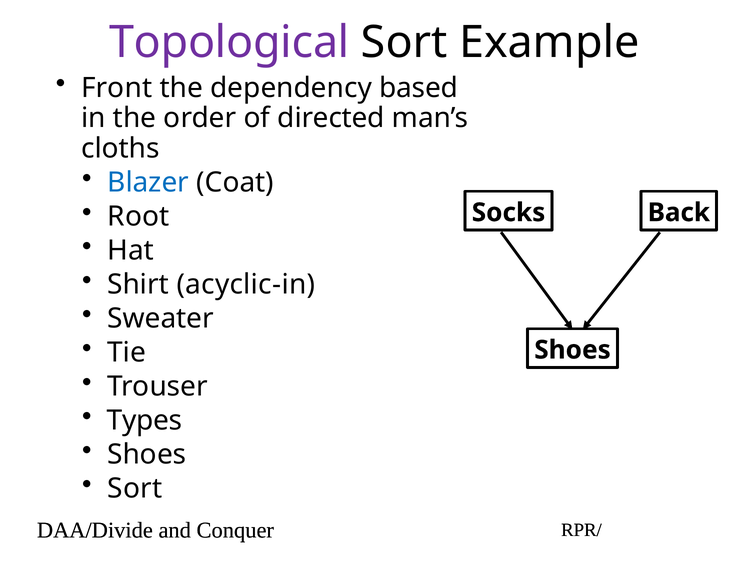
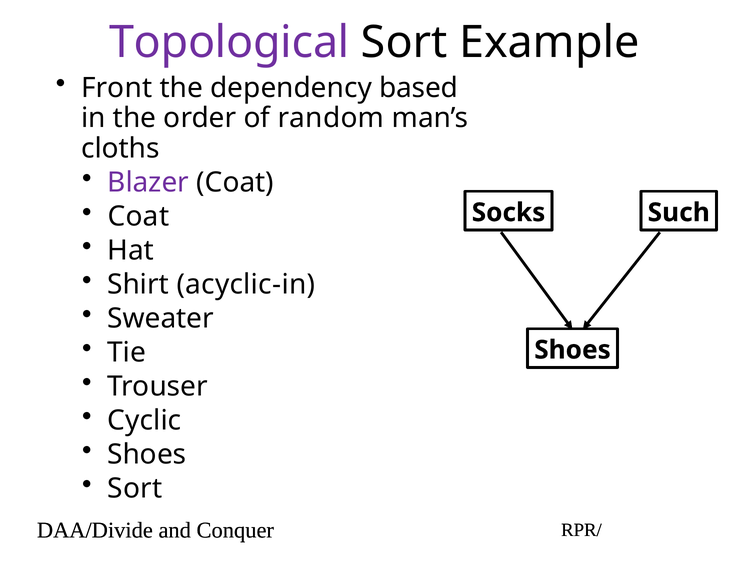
directed: directed -> random (331, 118)
Blazer colour: blue -> purple (148, 183)
Root: Root -> Coat (138, 217)
Back: Back -> Such (679, 213)
Types: Types -> Cyclic (144, 421)
